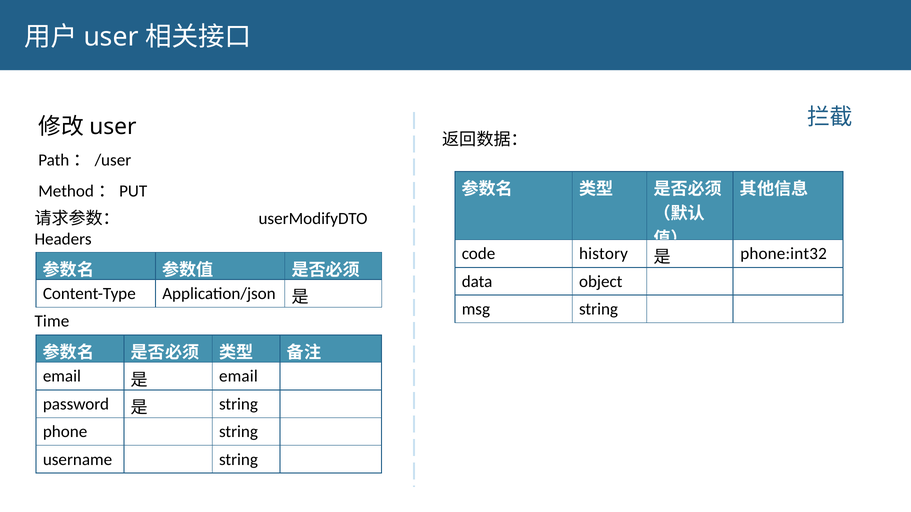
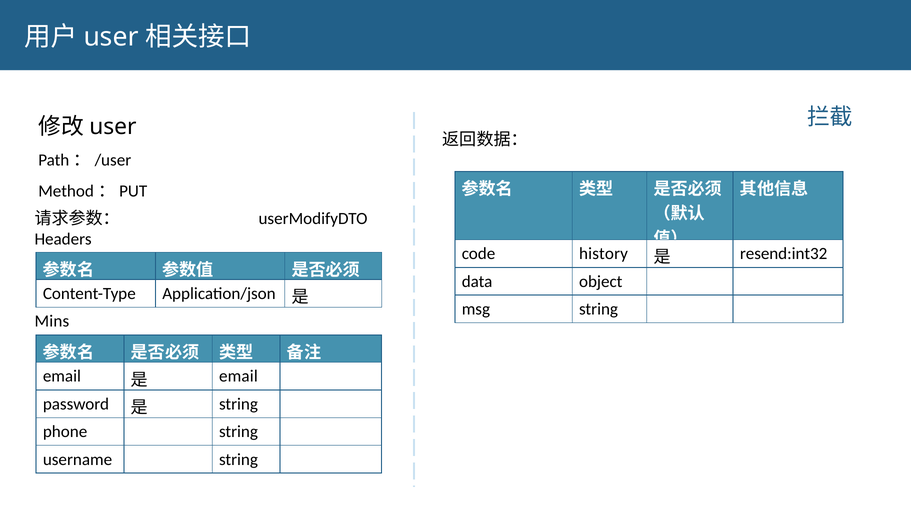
phone:int32: phone:int32 -> resend:int32 (784, 254)
Time: Time -> Mins (52, 321)
